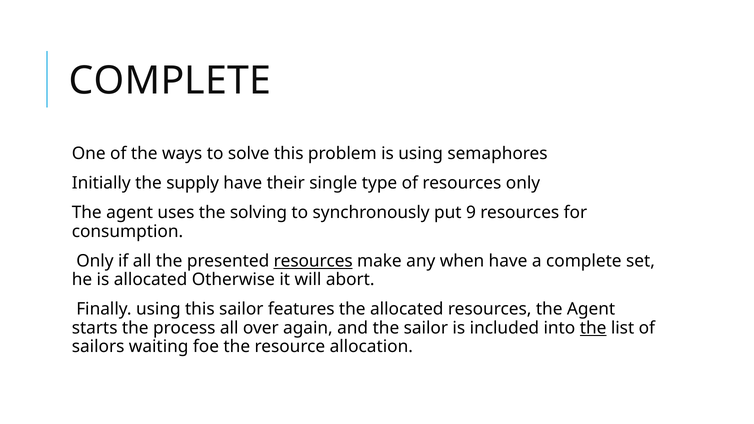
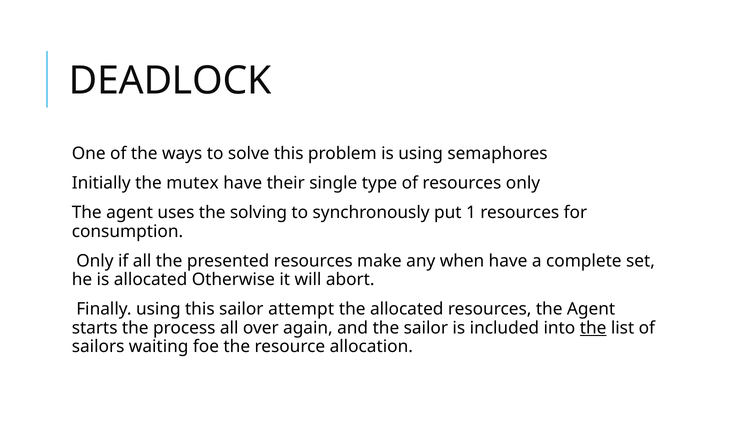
COMPLETE: COMPLETE -> DEADLOCK (170, 81)
supply: supply -> mutex (193, 183)
9: 9 -> 1 (471, 213)
resources underline: present -> none (313, 261)
features: features -> attempt (301, 309)
